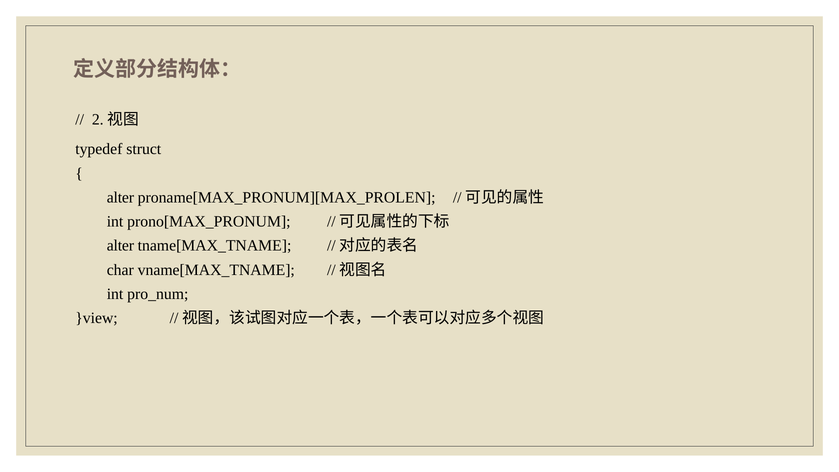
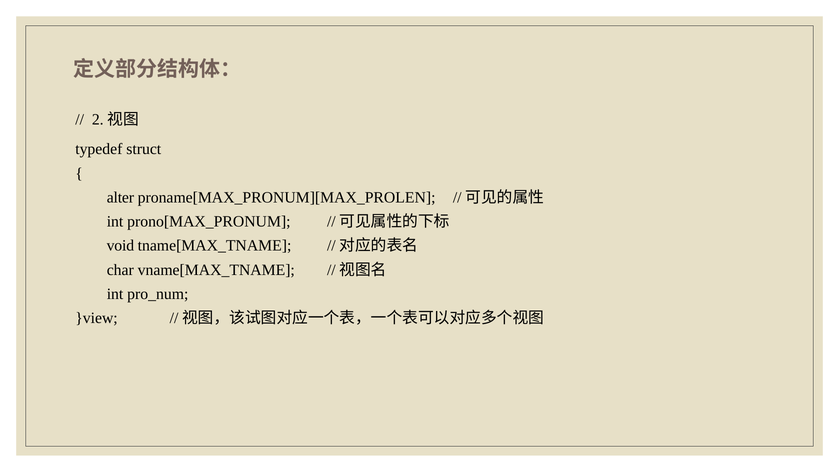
alter: alter -> void (120, 246)
